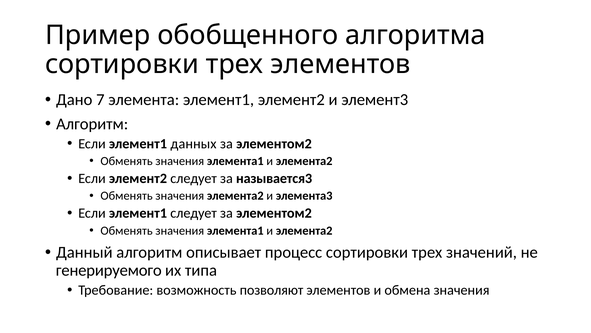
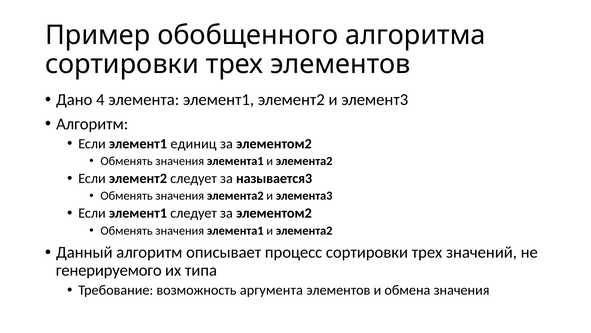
7: 7 -> 4 (100, 100)
данных: данных -> единиц (193, 143)
позволяют: позволяют -> аргумента (271, 290)
